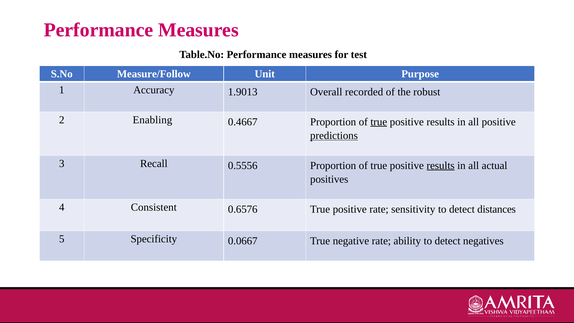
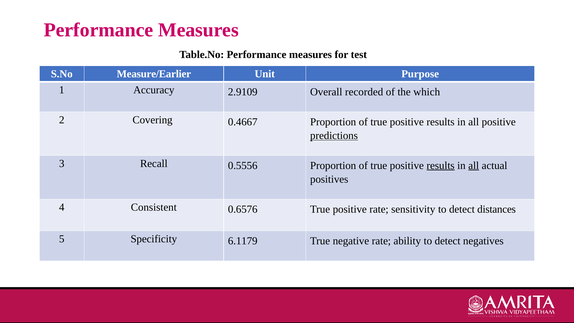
Measure/Follow: Measure/Follow -> Measure/Earlier (154, 74)
1.9013: 1.9013 -> 2.9109 (243, 92)
robust: robust -> which (427, 92)
Enabling: Enabling -> Covering (153, 120)
true underline: present -> none (379, 122)
all underline: none -> present (474, 165)
0.0667: 0.0667 -> 6.1179 (243, 241)
